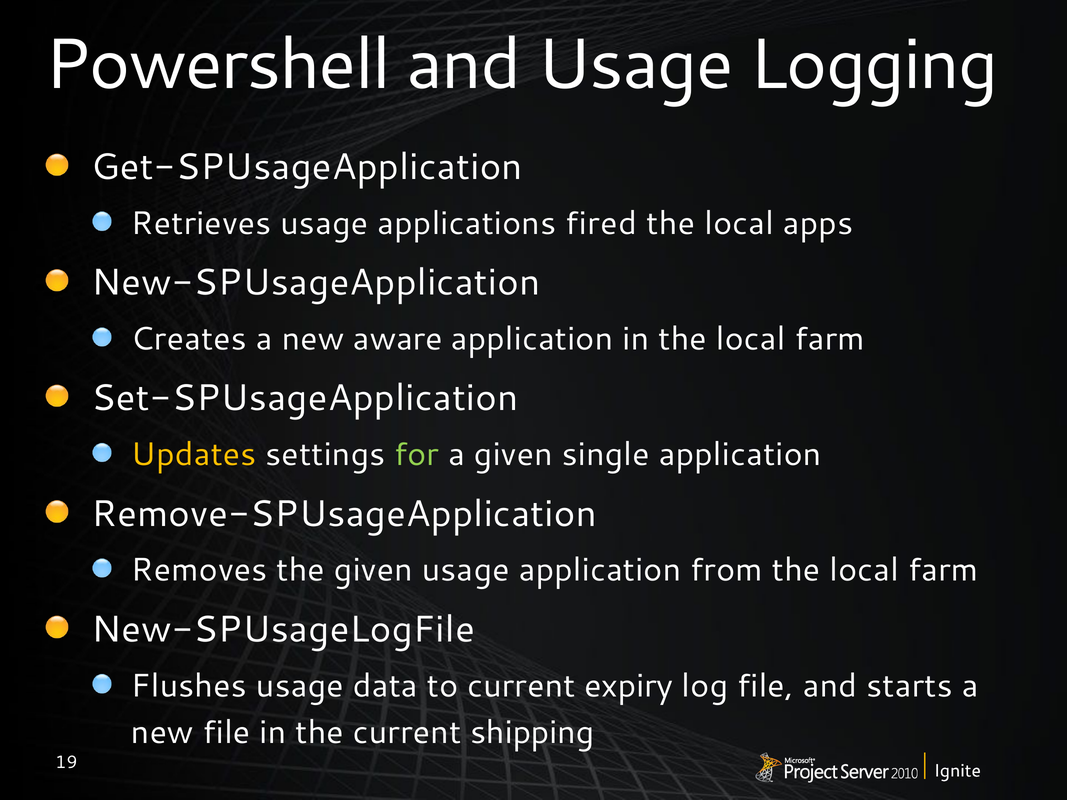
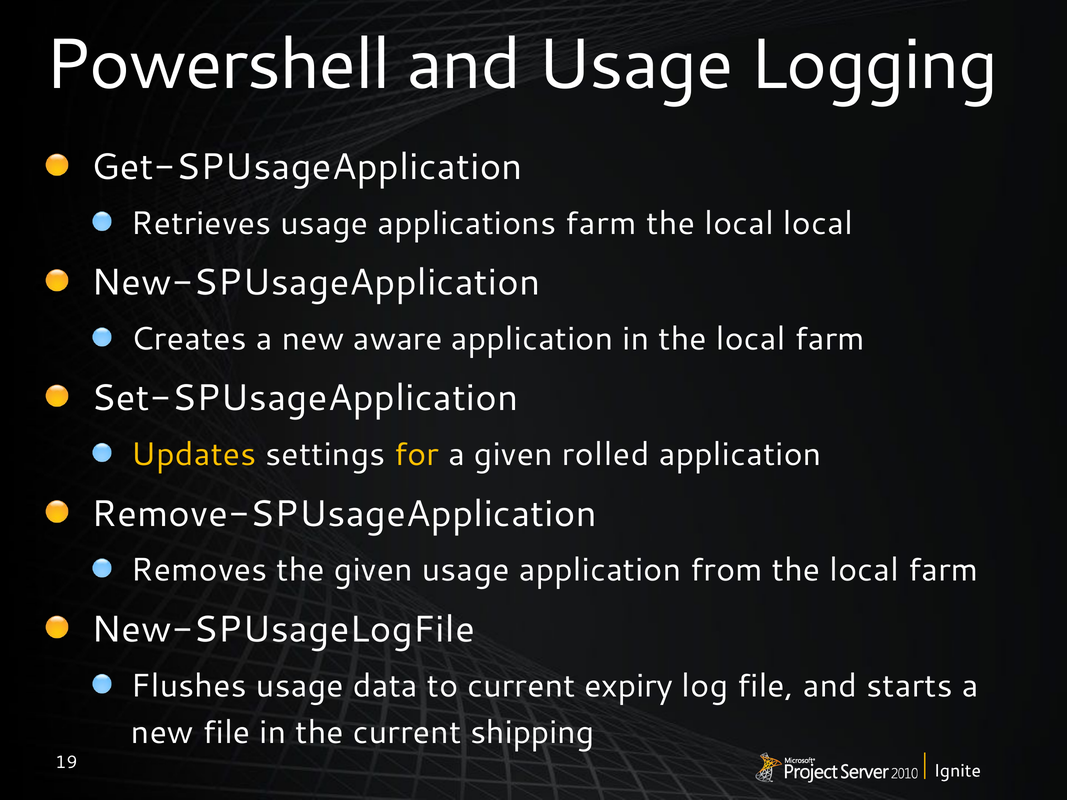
applications fired: fired -> farm (601, 223)
local apps: apps -> local (818, 223)
for colour: light green -> yellow (417, 455)
single: single -> rolled (606, 455)
